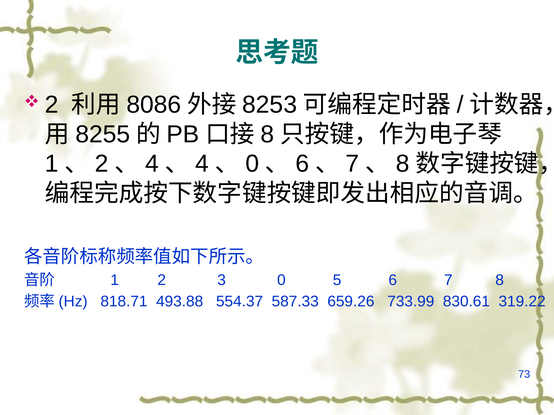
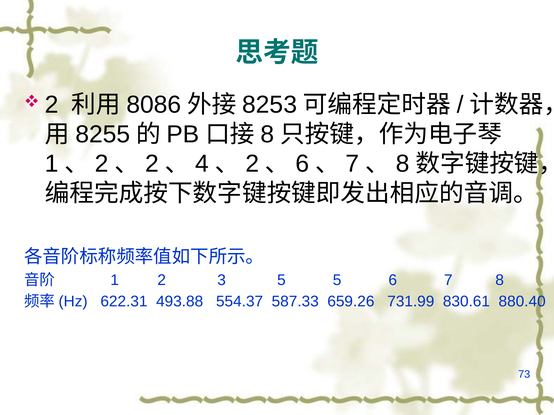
4: 4 -> 2 (152, 164)
0: 0 -> 2 (252, 164)
3 0: 0 -> 5 (281, 280)
818.71: 818.71 -> 622.31 (124, 302)
733.99: 733.99 -> 731.99 (411, 302)
319.22: 319.22 -> 880.40 (522, 302)
